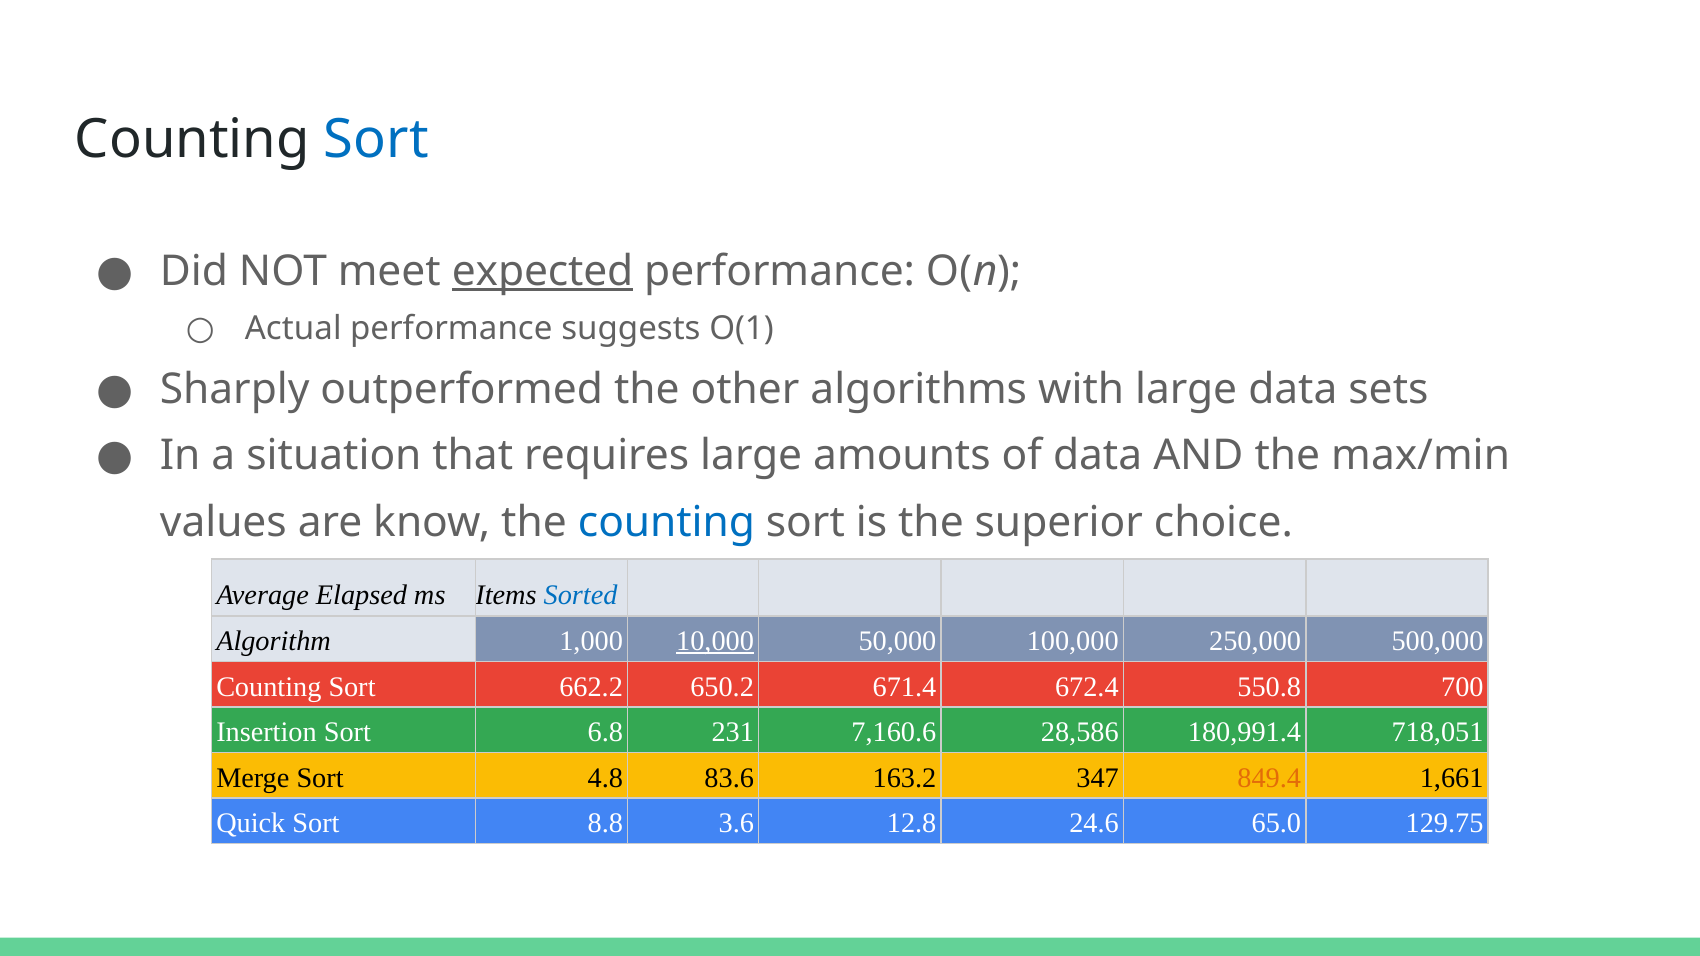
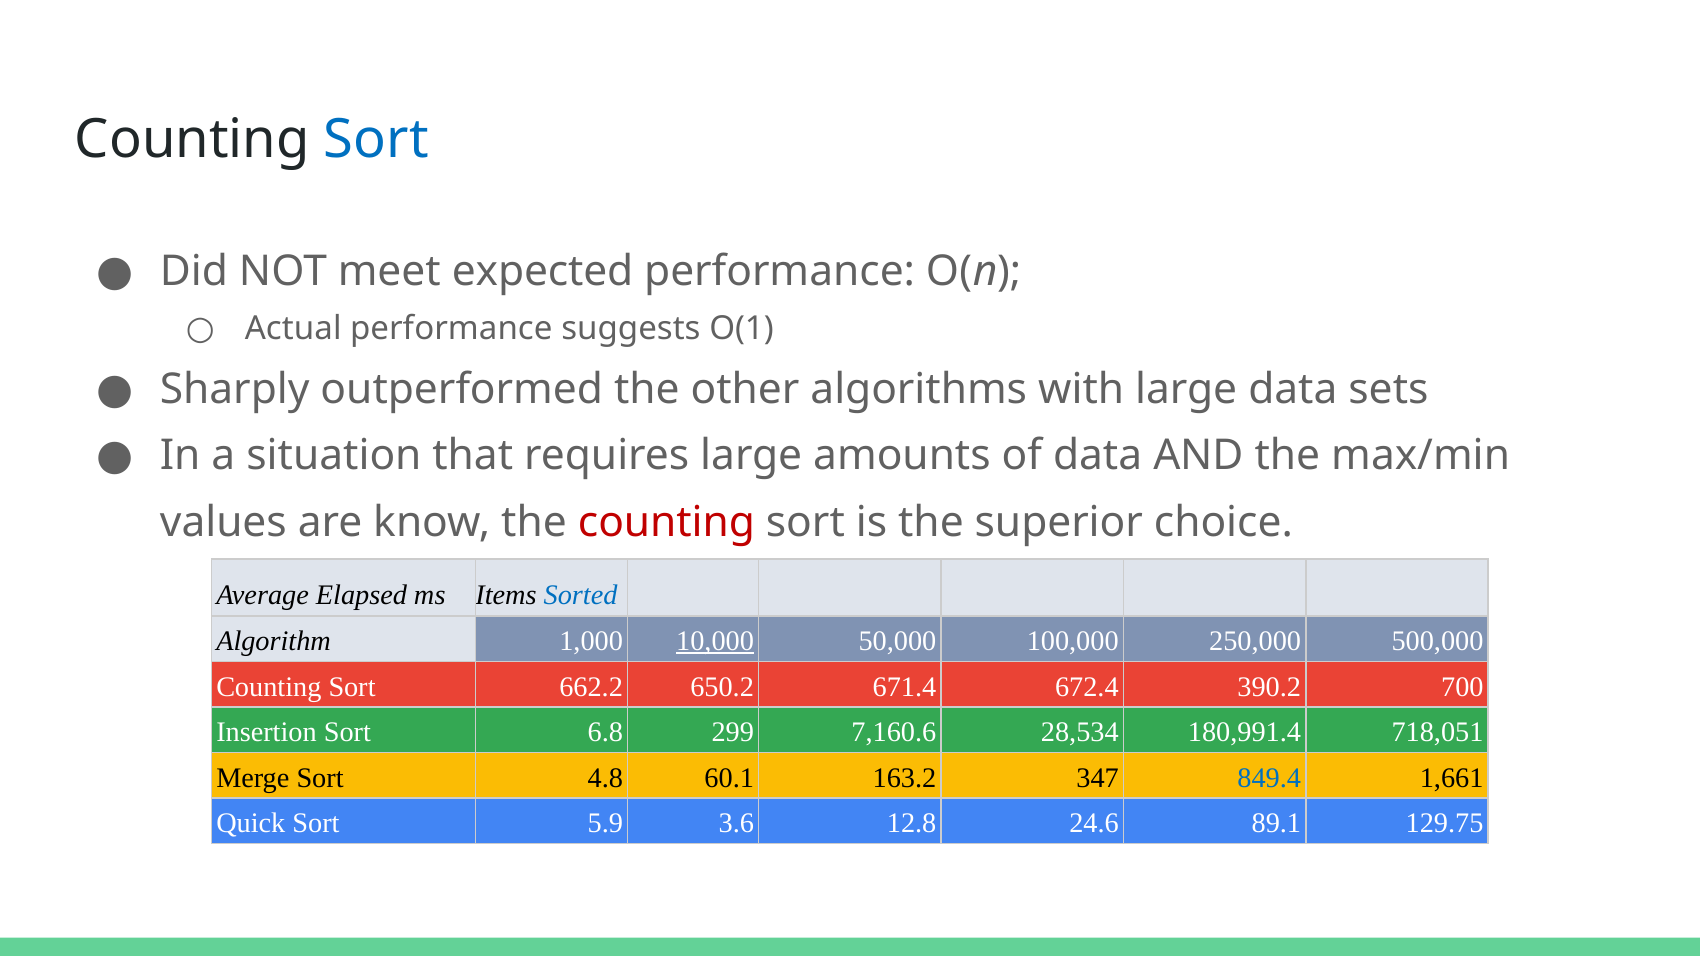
expected underline: present -> none (543, 271)
counting colour: blue -> red (666, 522)
550.8: 550.8 -> 390.2 (1269, 687)
231: 231 -> 299 (733, 732)
28,586: 28,586 -> 28,534 (1080, 732)
83.6: 83.6 -> 60.1 (729, 778)
849.4 colour: orange -> blue (1269, 778)
8.8: 8.8 -> 5.9 (605, 824)
65.0: 65.0 -> 89.1 (1276, 824)
